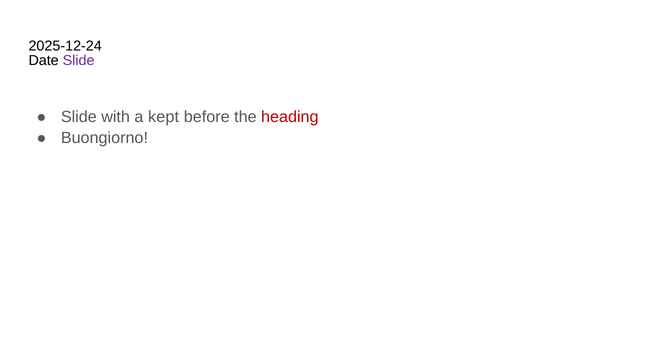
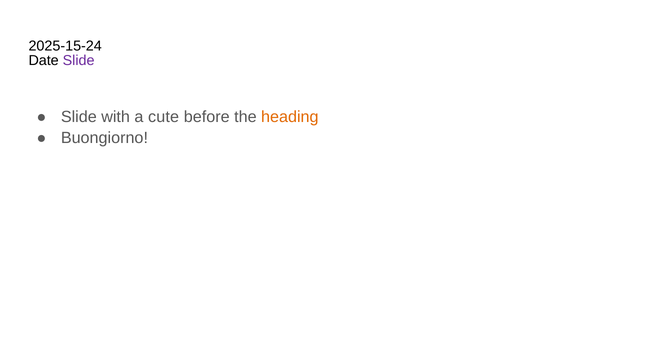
2025-12-24: 2025-12-24 -> 2025-15-24 (65, 46)
kept: kept -> cute (164, 117)
heading colour: red -> orange (290, 117)
